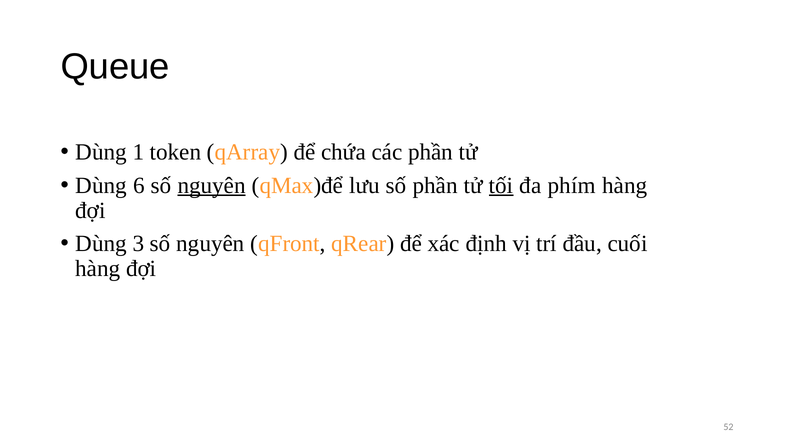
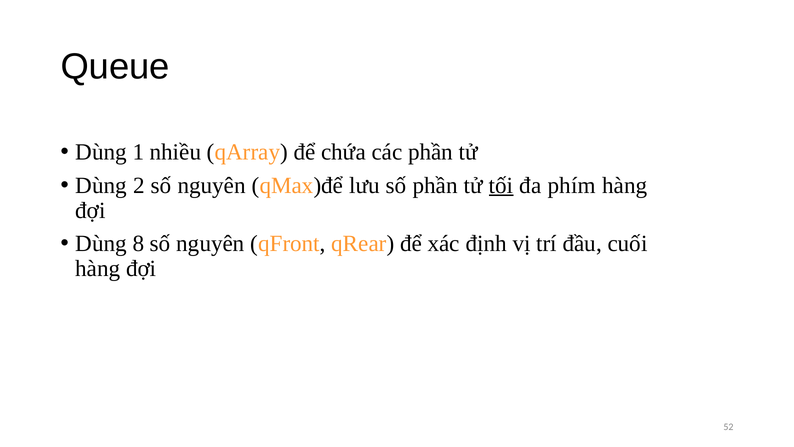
token: token -> nhiều (176, 152)
6: 6 -> 2 (139, 185)
nguyên underline: present -> none (212, 185)
3: 3 -> 8 (138, 244)
